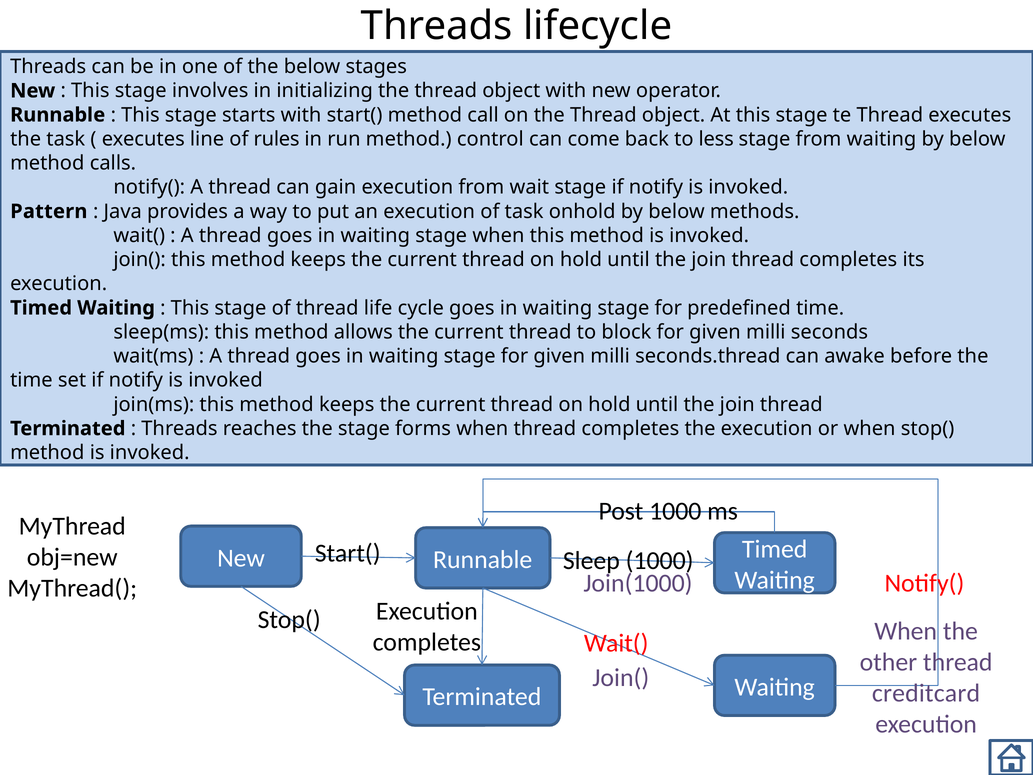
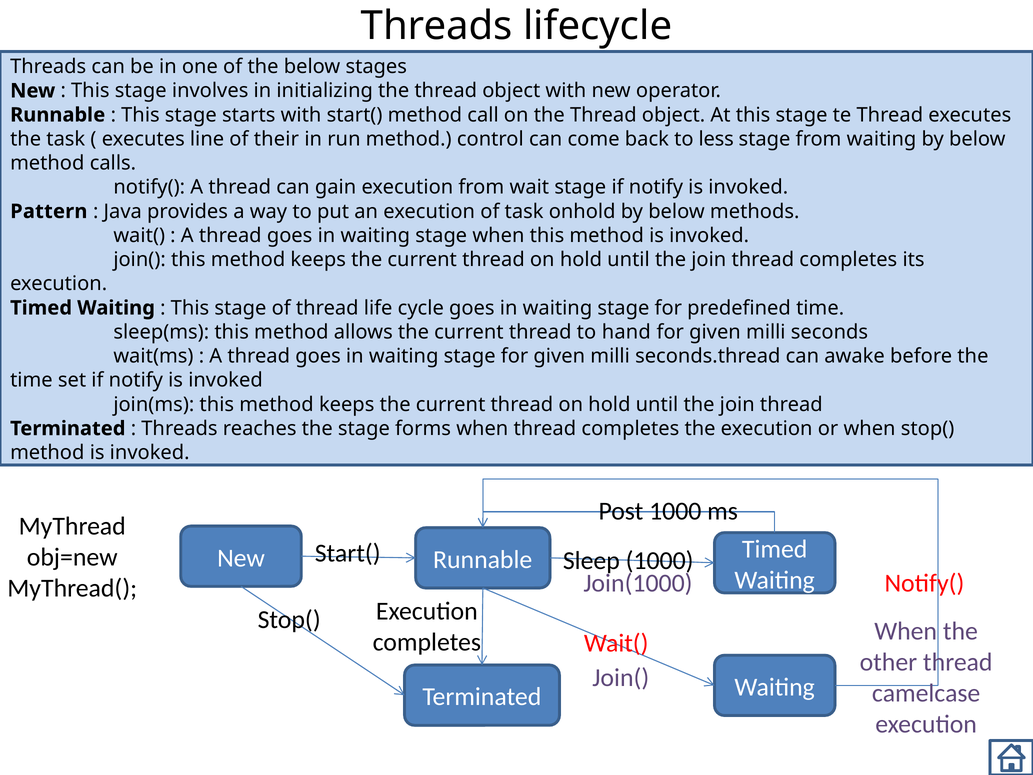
rules: rules -> their (276, 139)
block: block -> hand (626, 332)
creditcard: creditcard -> camelcase (926, 693)
